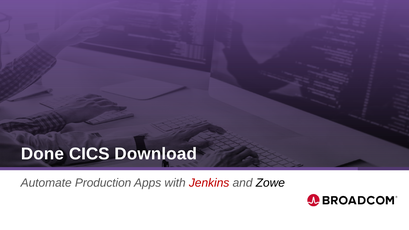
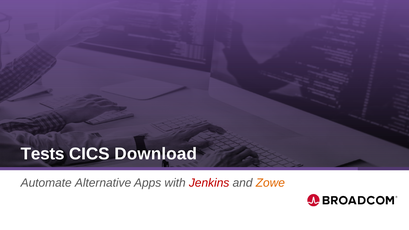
Done: Done -> Tests (43, 154)
Production: Production -> Alternative (103, 183)
Zowe colour: black -> orange (270, 183)
